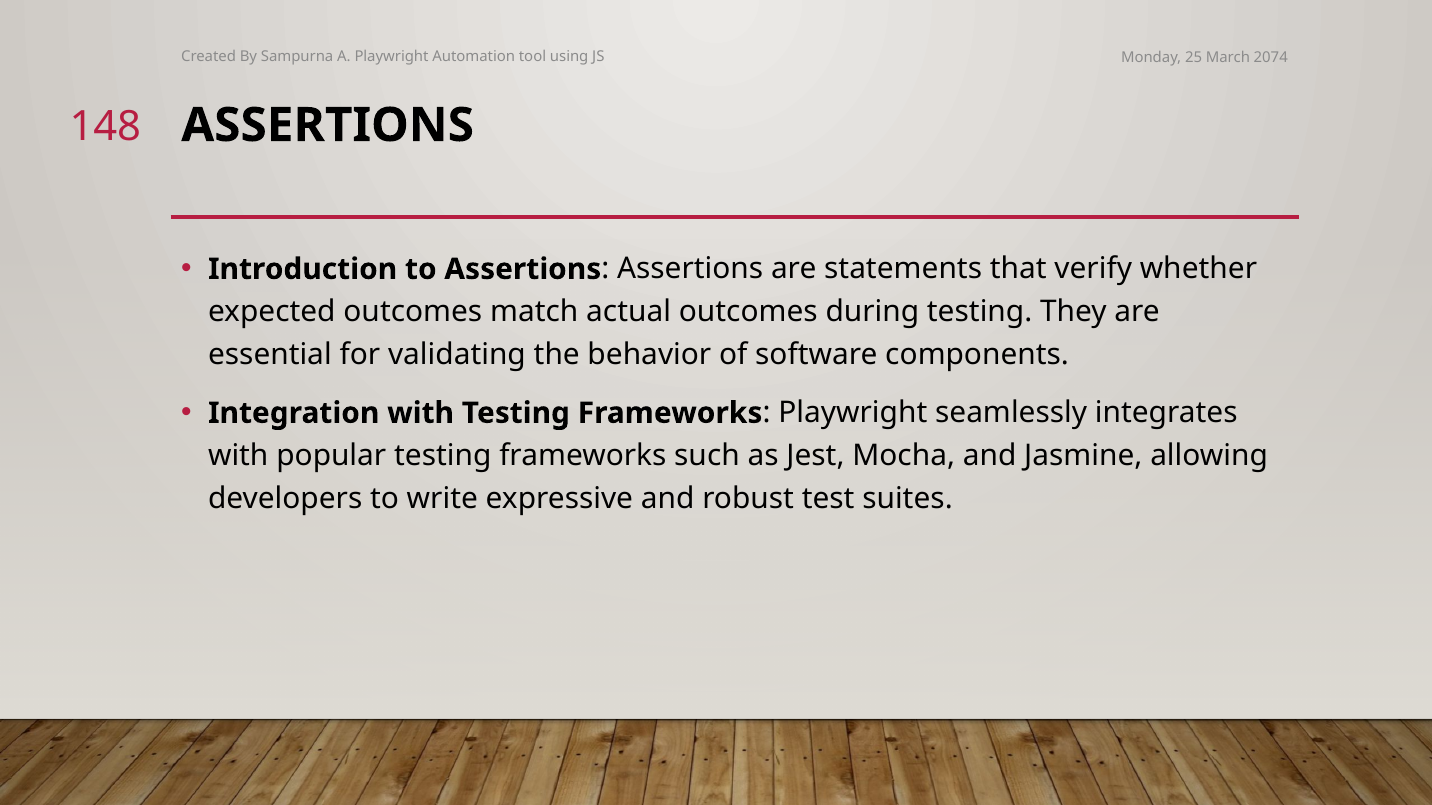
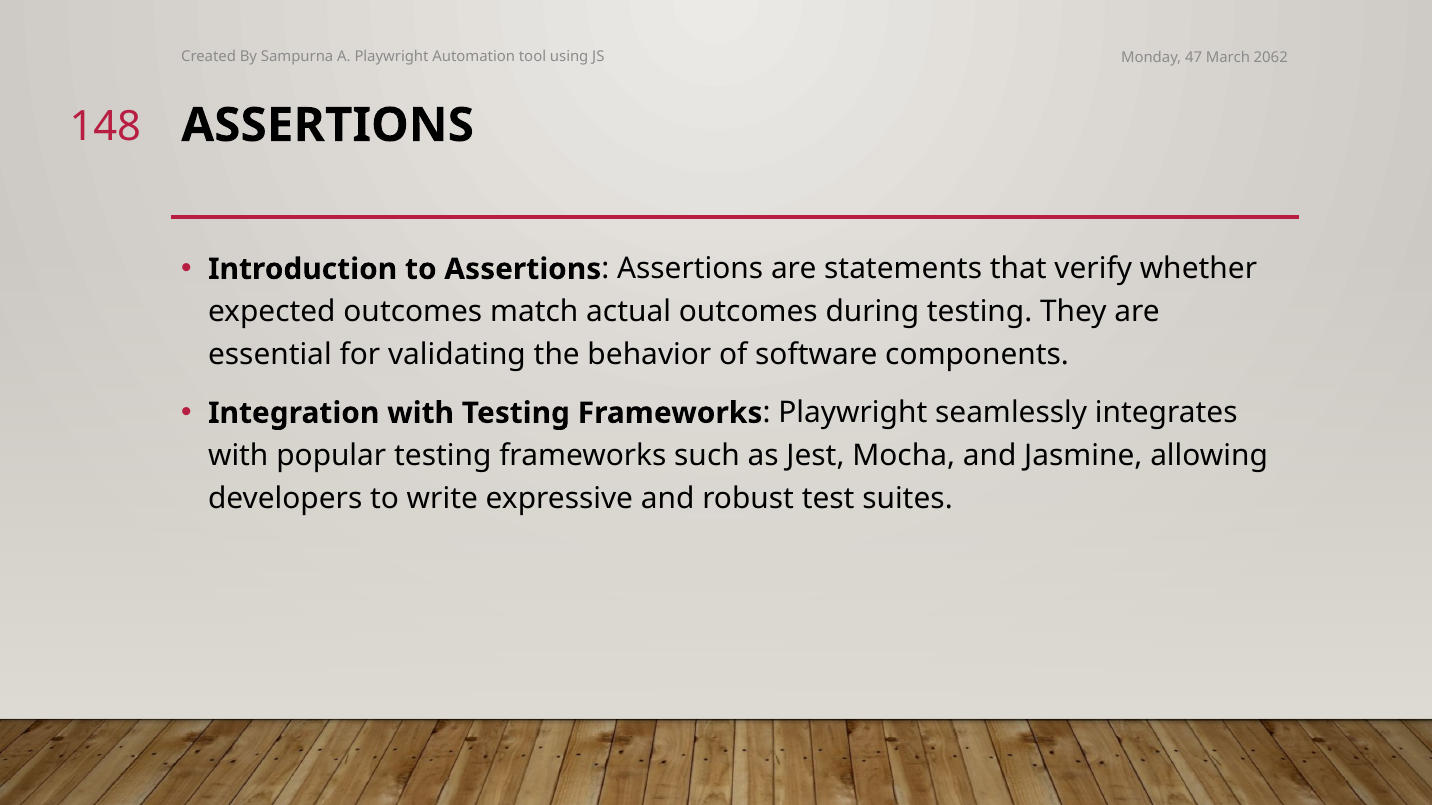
25: 25 -> 47 (1194, 58)
2074: 2074 -> 2062 (1271, 58)
